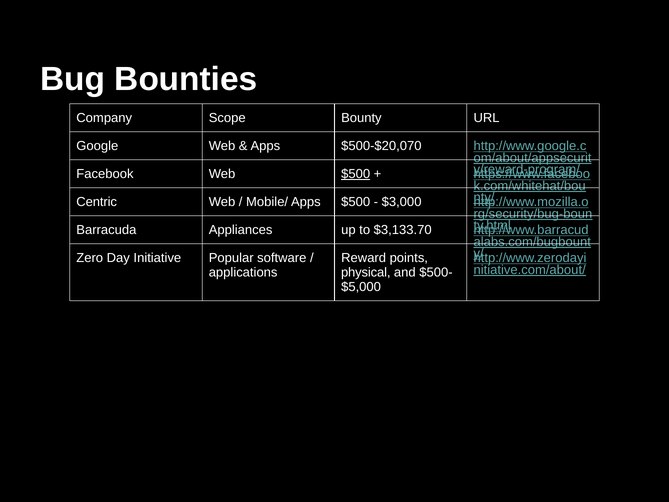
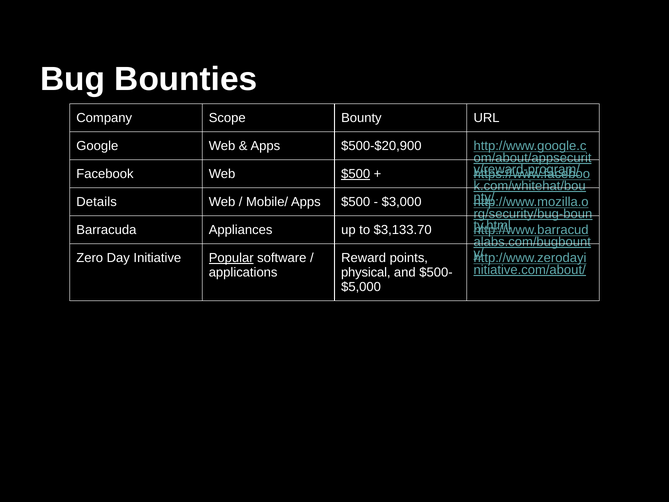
$500-$20,070: $500-$20,070 -> $500-$20,900 (381, 146)
Centric: Centric -> Details (97, 202)
Popular underline: none -> present (231, 258)
